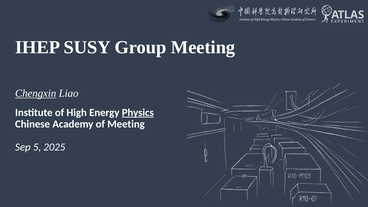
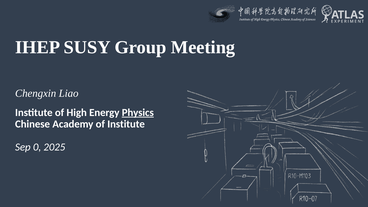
Chengxin underline: present -> none (36, 93)
of Meeting: Meeting -> Institute (126, 124)
5: 5 -> 0 (37, 147)
